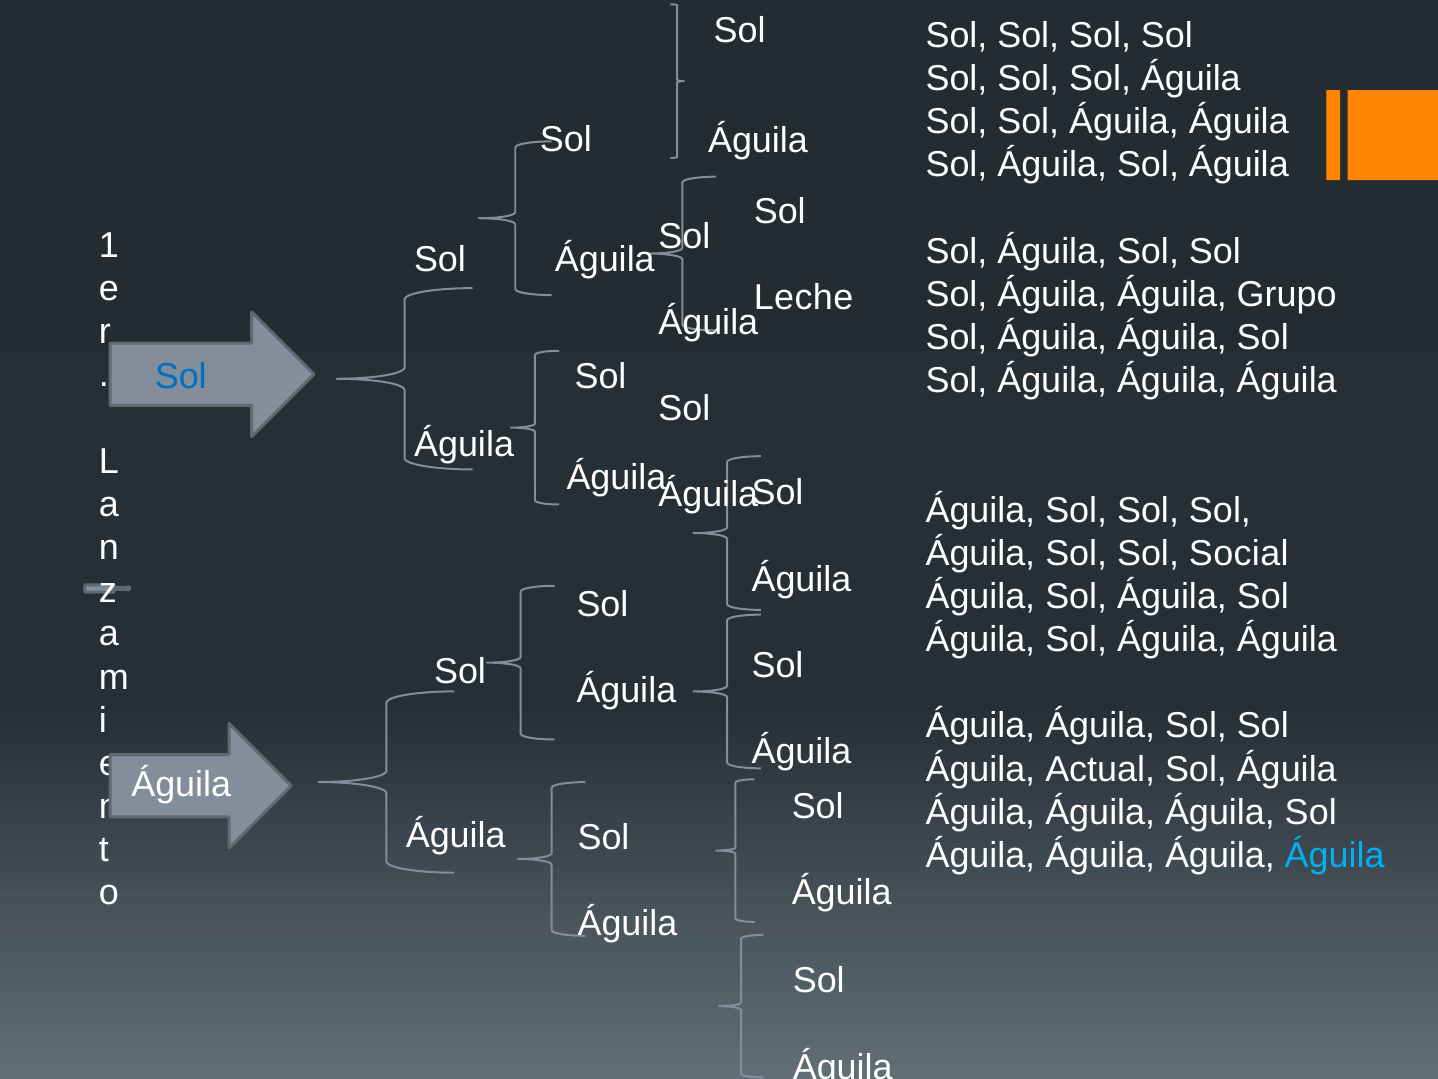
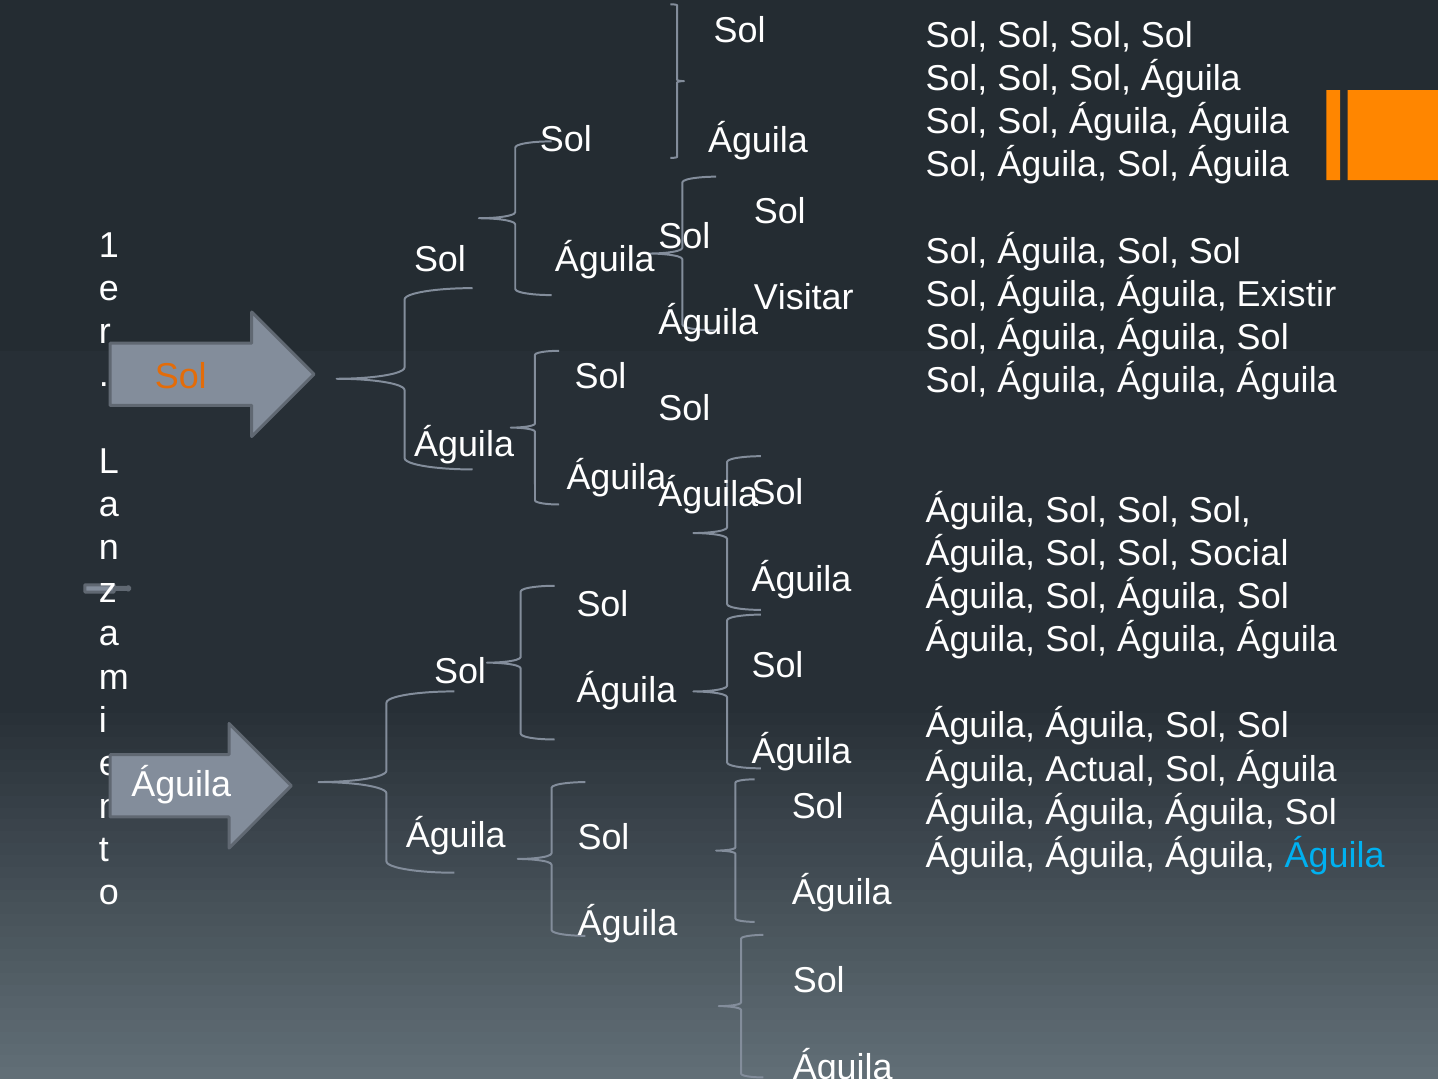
Grupo: Grupo -> Existir (1287, 294)
Leche: Leche -> Visitar (804, 297)
Sol colour: blue -> orange (181, 376)
